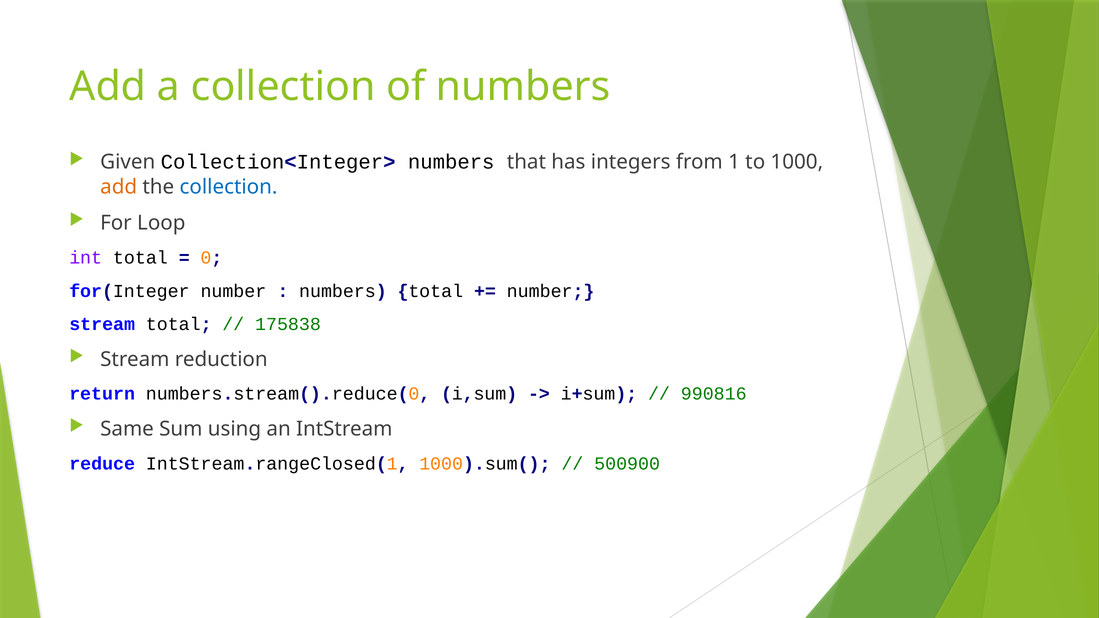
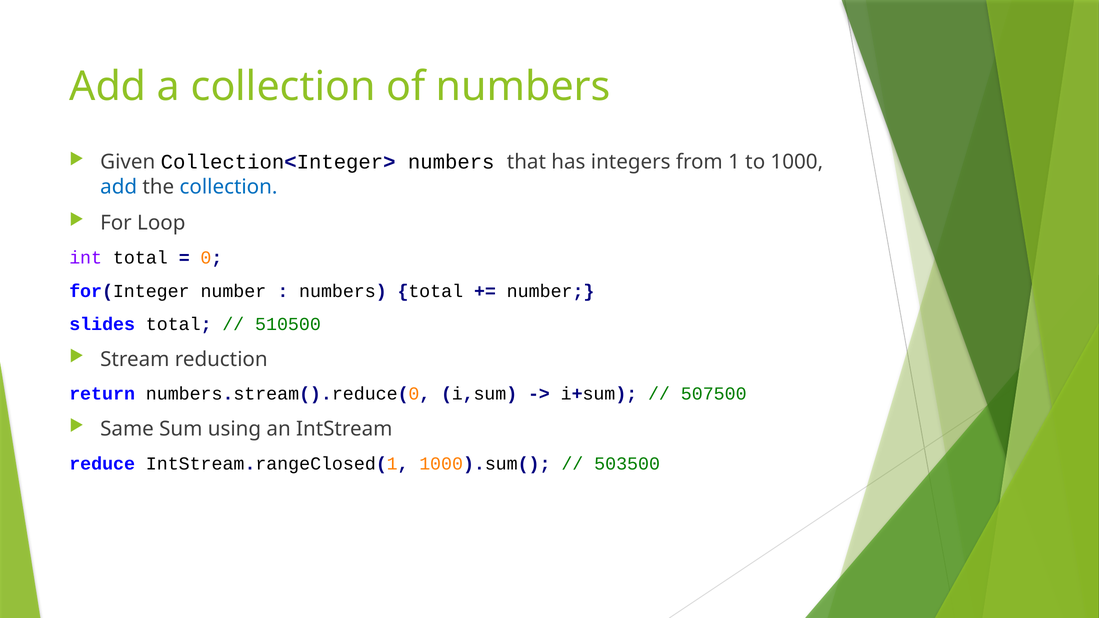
add colour: orange -> blue (119, 187)
stream: stream -> slides (102, 324)
175838: 175838 -> 510500 (288, 324)
990816: 990816 -> 507500 (714, 394)
500900: 500900 -> 503500 (627, 464)
